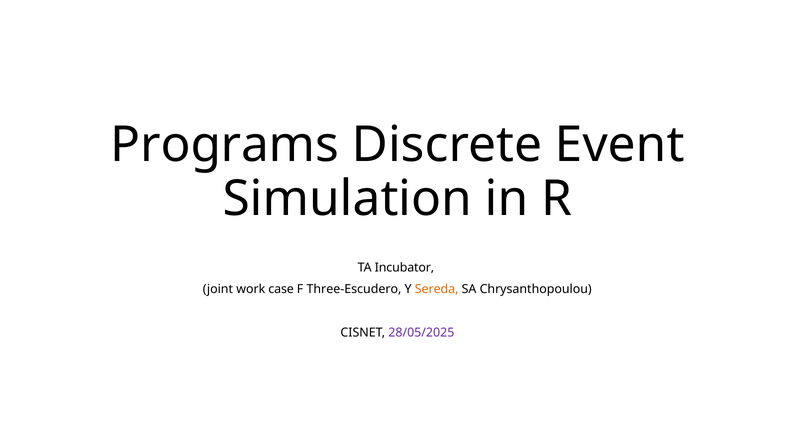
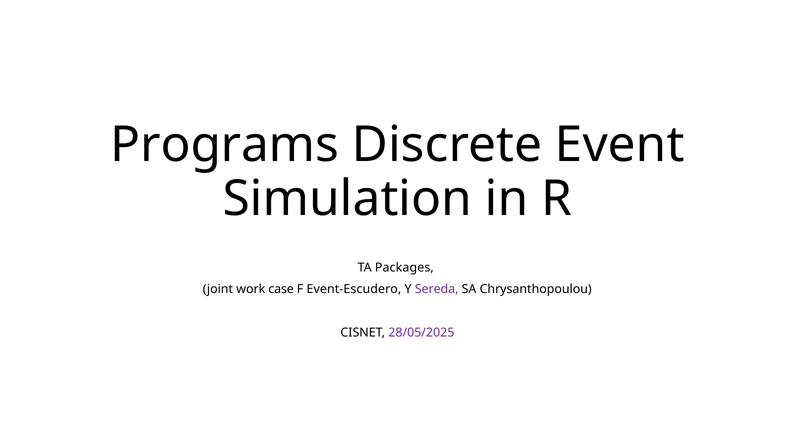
Incubator: Incubator -> Packages (404, 268)
Three-Escudero: Three-Escudero -> Event-Escudero (354, 289)
Sereda colour: orange -> purple (437, 289)
